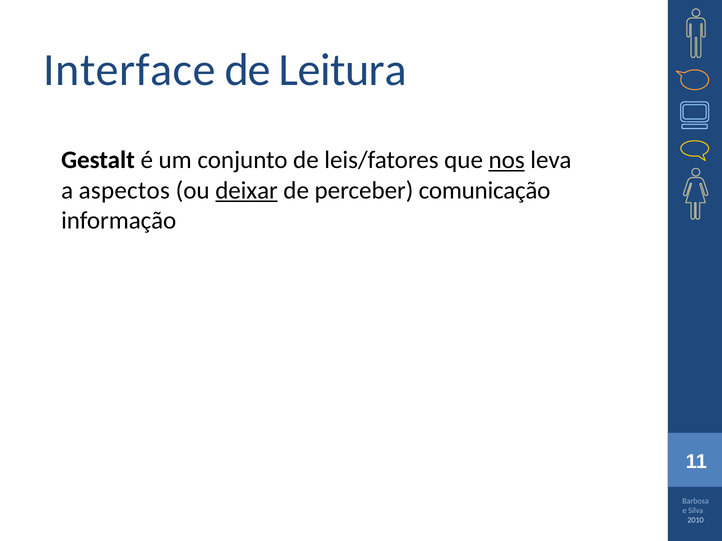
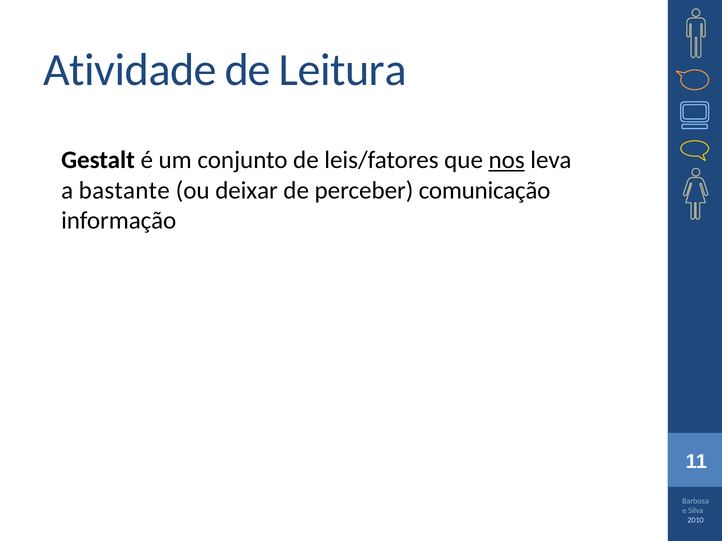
Interface: Interface -> Atividade (130, 70)
aspectos: aspectos -> bastante (124, 190)
deixar underline: present -> none (247, 190)
